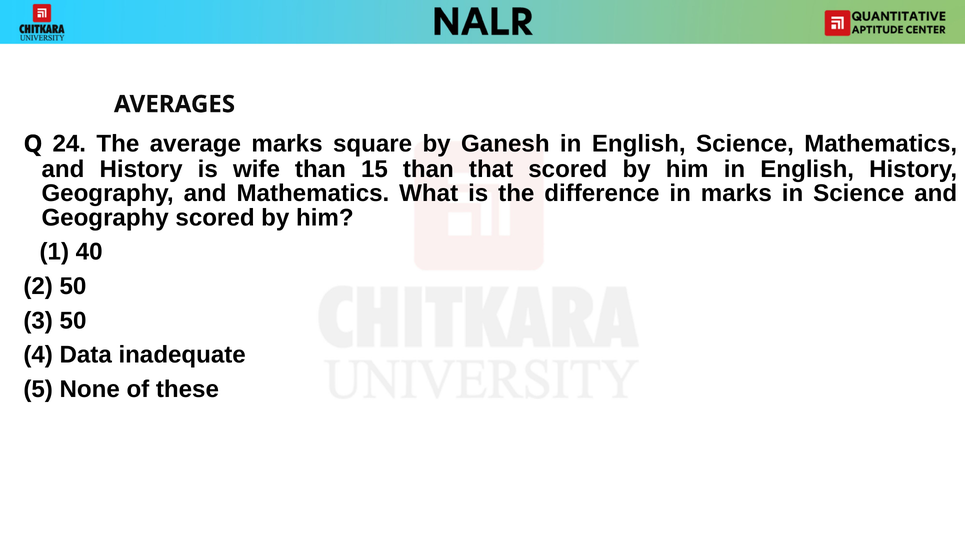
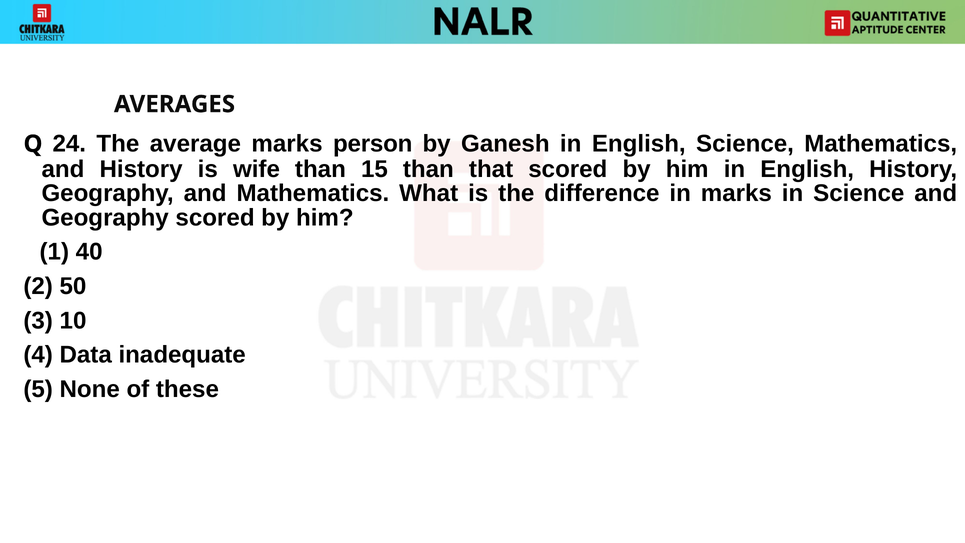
square: square -> person (373, 144)
3 50: 50 -> 10 (73, 320)
